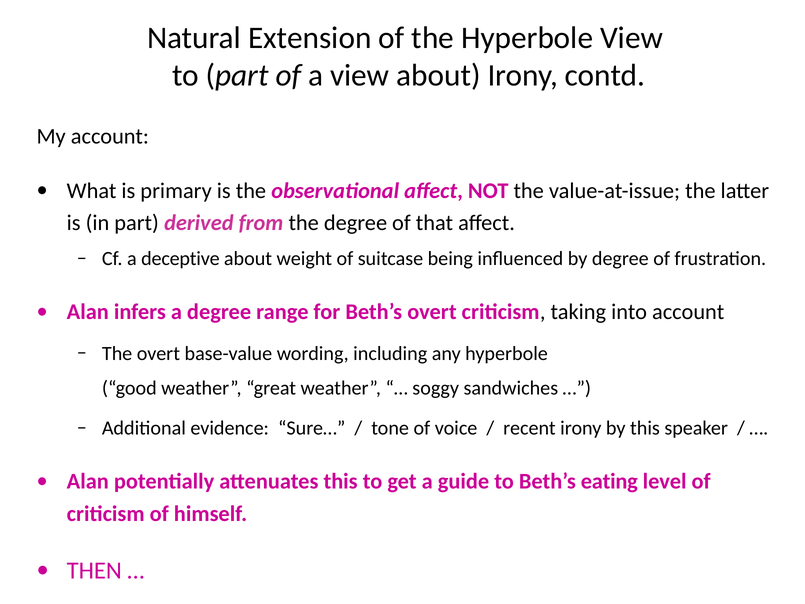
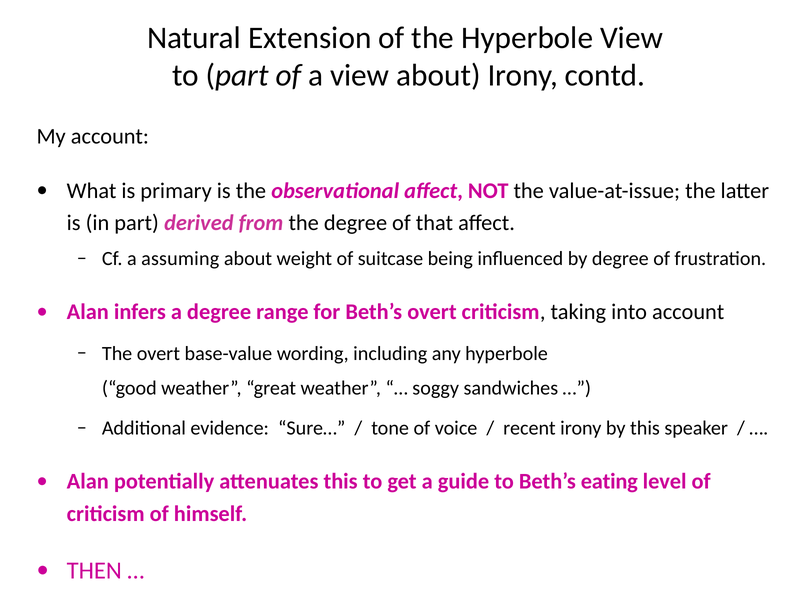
deceptive: deceptive -> assuming (180, 259)
